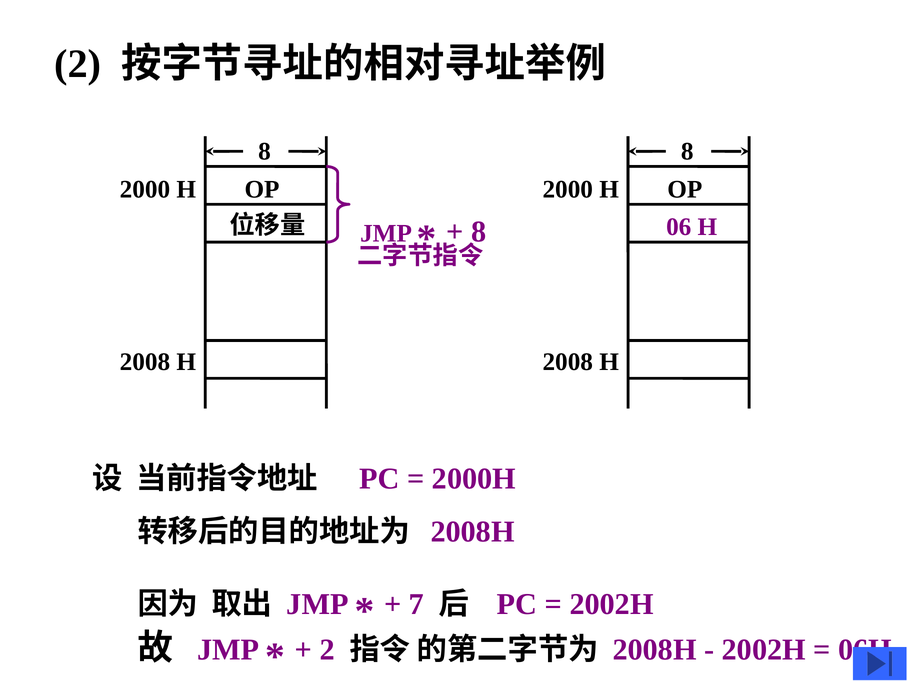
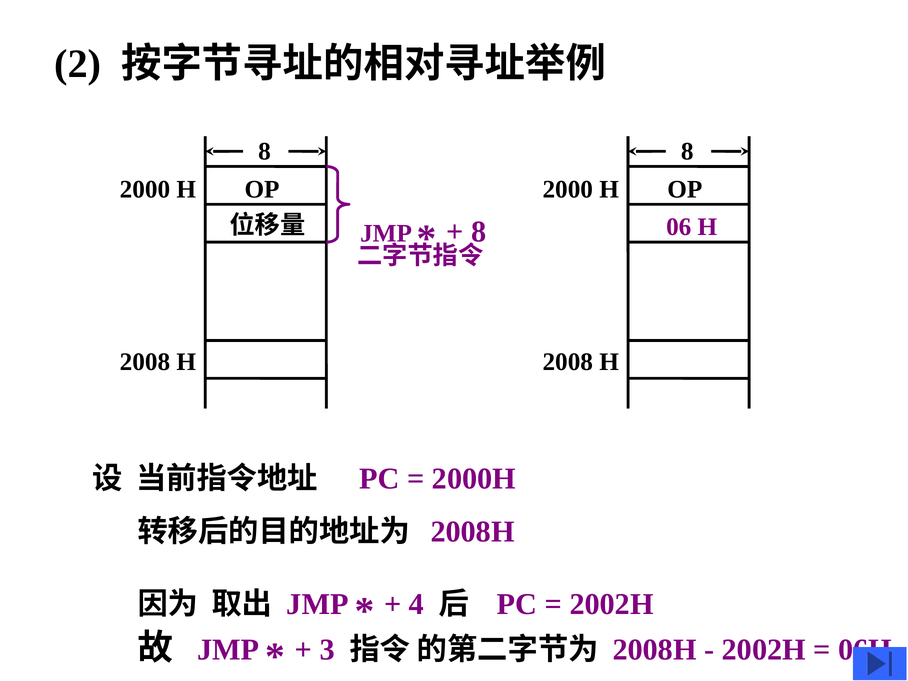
7: 7 -> 4 (417, 604)
2: 2 -> 3 (327, 650)
